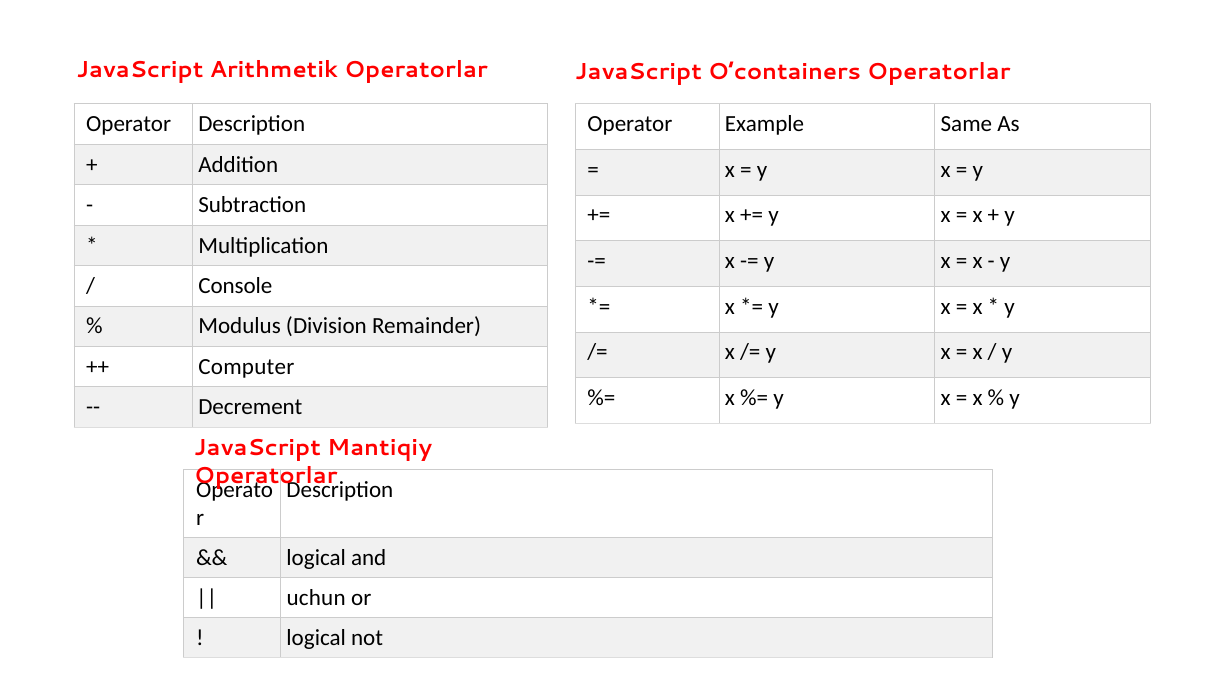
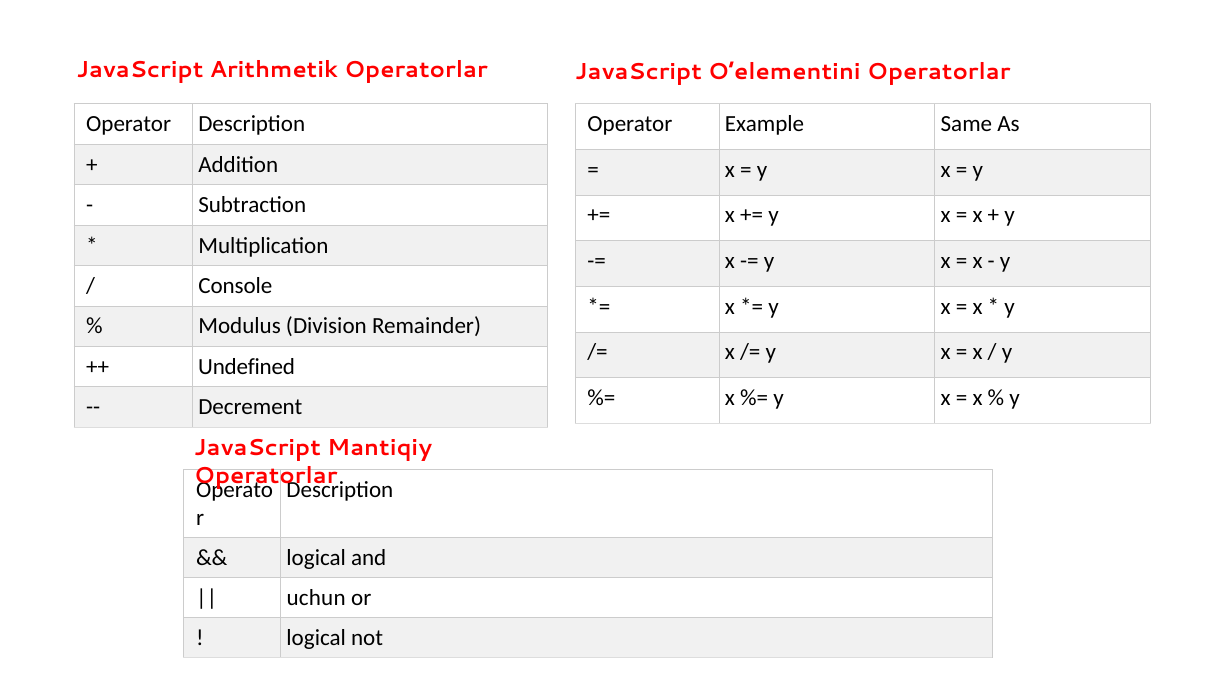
O’containers: O’containers -> O’elementini (784, 72)
Computer: Computer -> Undefined (247, 367)
